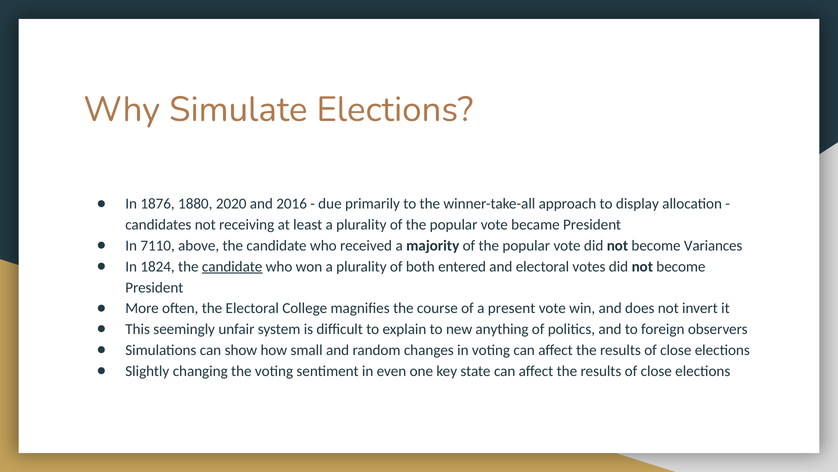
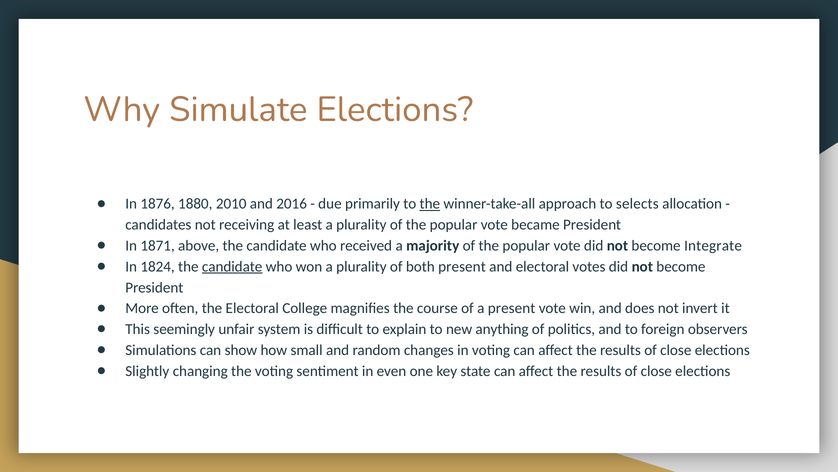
2020: 2020 -> 2010 (231, 204)
the underline: none -> present (430, 204)
display: display -> selects (637, 204)
7110: 7110 -> 1871 (158, 245)
Variances: Variances -> Integrate (713, 245)
both entered: entered -> present (462, 266)
